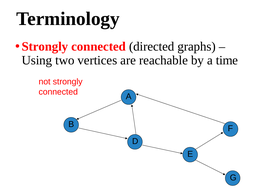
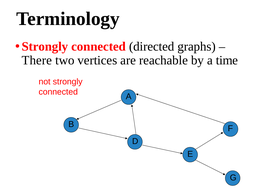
Using: Using -> There (37, 60)
